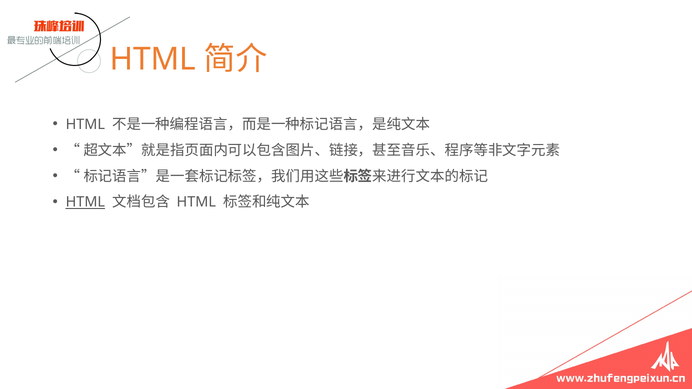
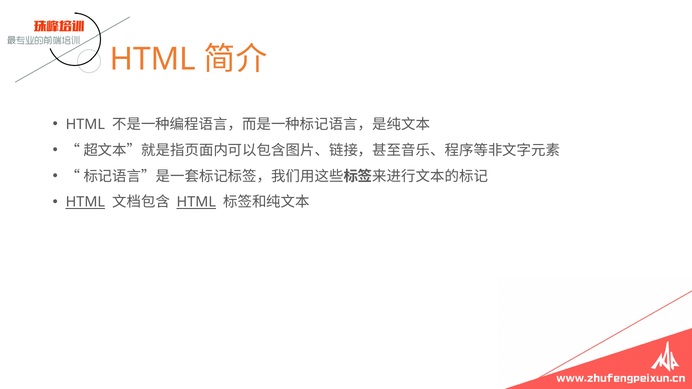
HTML underline: none -> present (196, 202)
